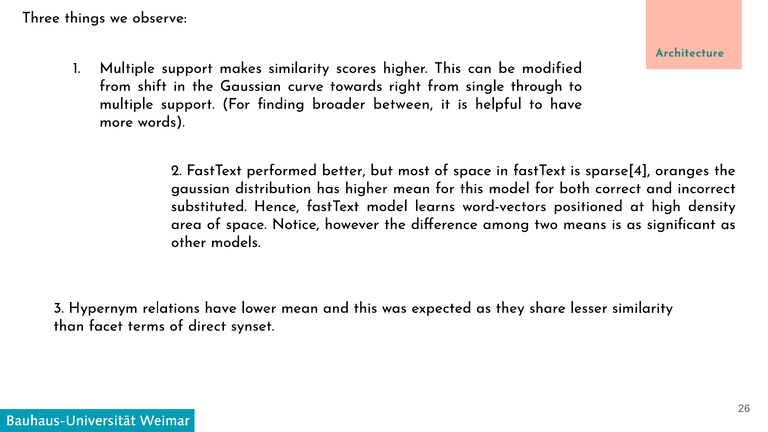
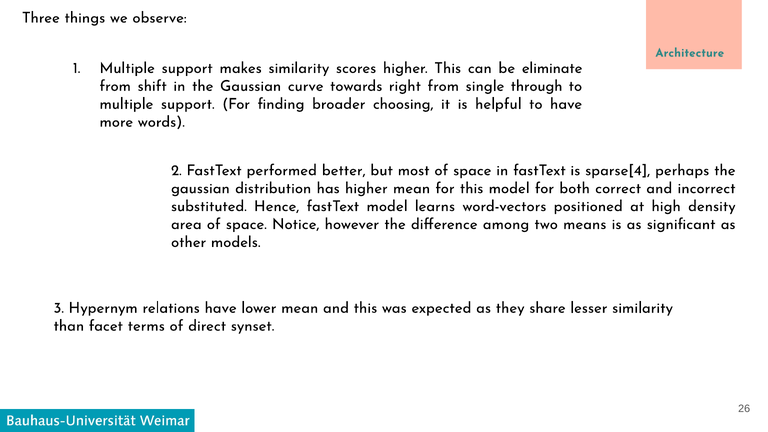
modified: modified -> eliminate (552, 68)
between: between -> choosing (403, 104)
oranges: oranges -> perhaps (682, 170)
